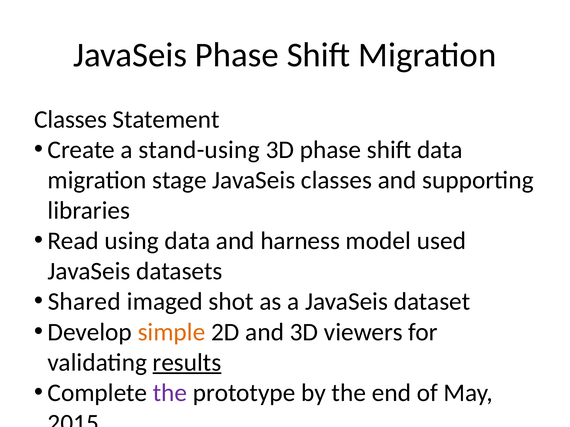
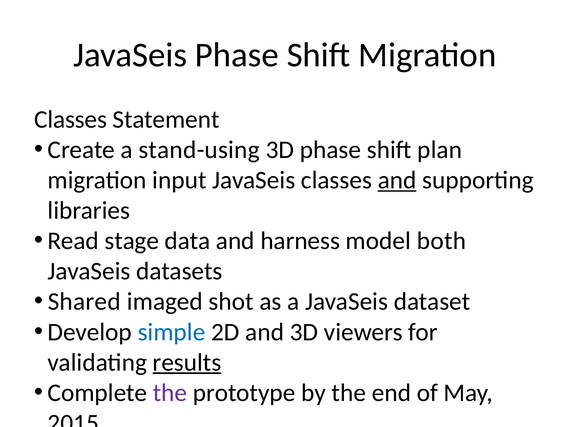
shift data: data -> plan (440, 150)
stage: stage -> input (179, 180)
and underline: none -> present (397, 180)
Read using: using -> stage (132, 241)
used: used -> both (441, 241)
simple colour: orange -> blue (171, 332)
